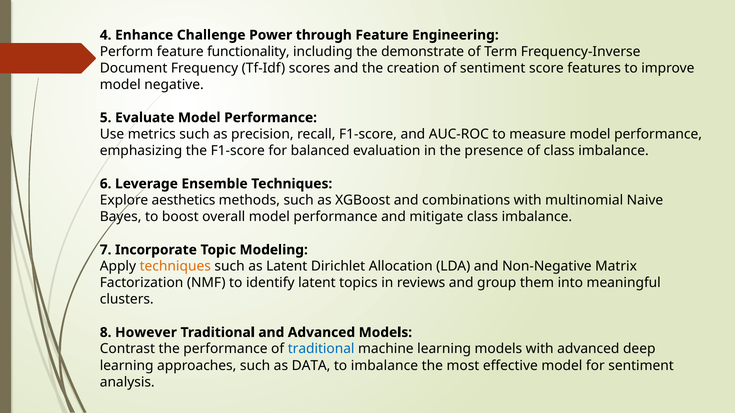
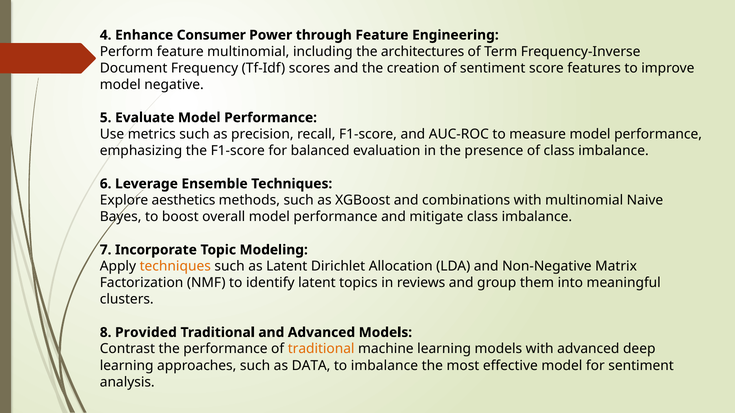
Challenge: Challenge -> Consumer (211, 35)
feature functionality: functionality -> multinomial (248, 52)
demonstrate: demonstrate -> architectures (423, 52)
However: However -> Provided (146, 333)
traditional colour: blue -> orange (321, 349)
